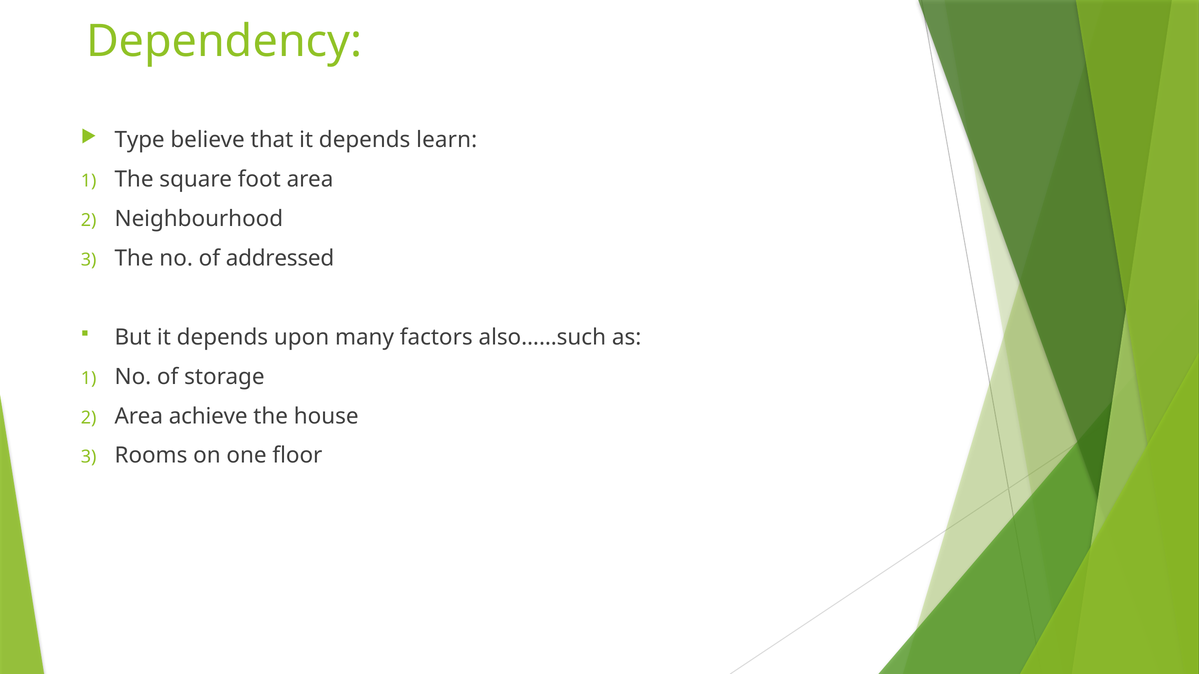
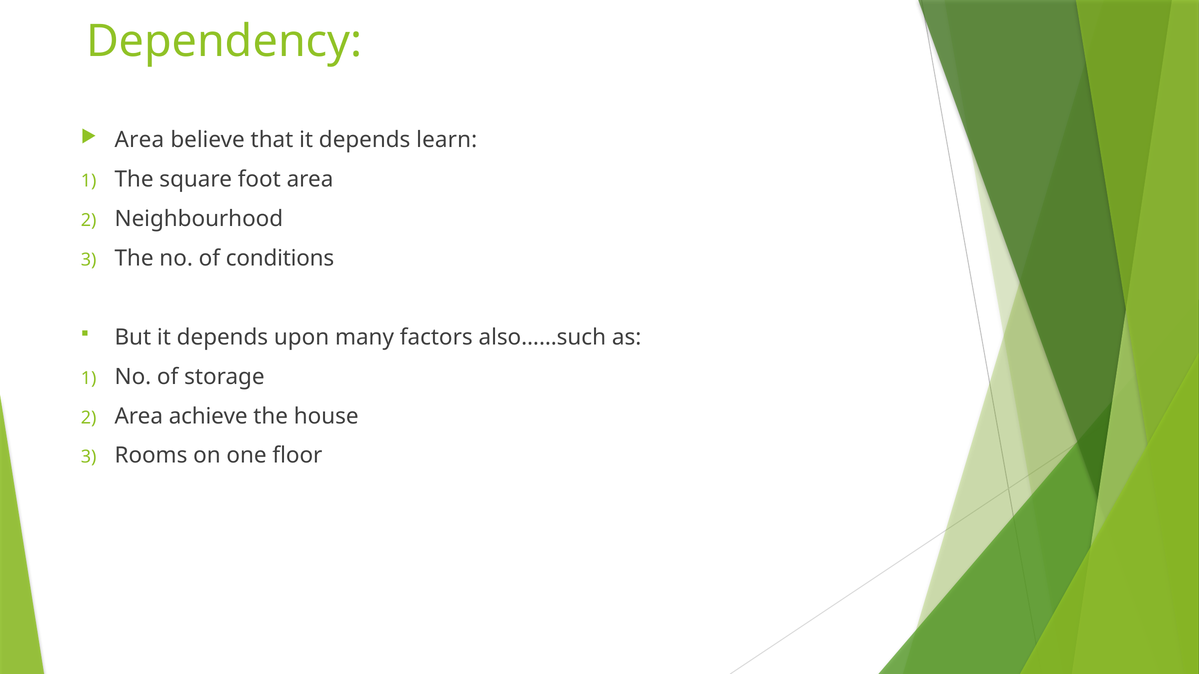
Type: Type -> Area (139, 140)
addressed: addressed -> conditions (280, 258)
